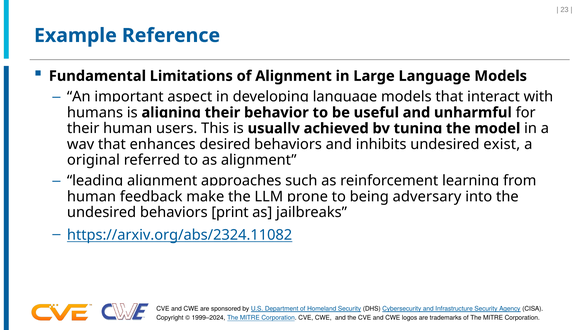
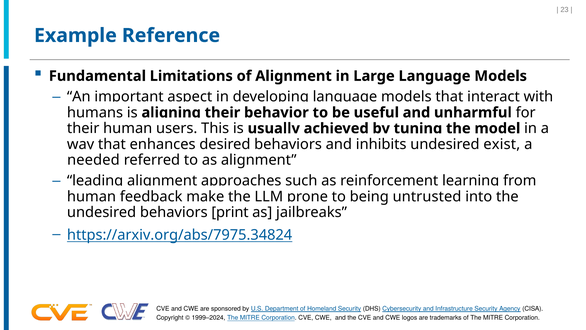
original: original -> needed (93, 160)
adversary: adversary -> untrusted (427, 196)
https://arxiv.org/abs/2324.11082: https://arxiv.org/abs/2324.11082 -> https://arxiv.org/abs/7975.34824 (180, 235)
